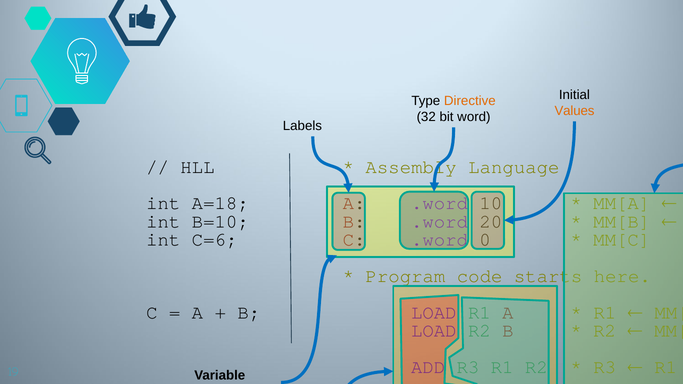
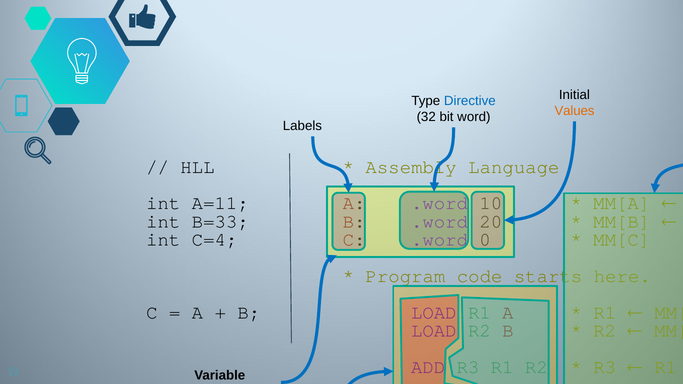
Directive colour: orange -> blue (470, 101)
A=18: A=18 -> A=11 (220, 203)
B=10: B=10 -> B=33 (220, 222)
C=6: C=6 -> C=4 (215, 240)
